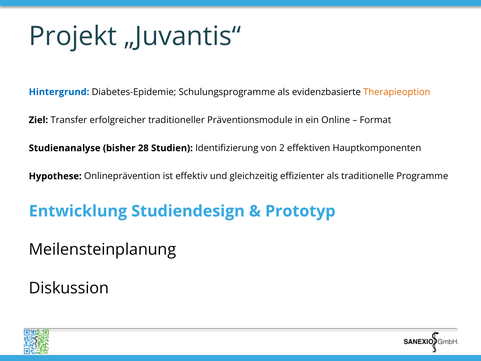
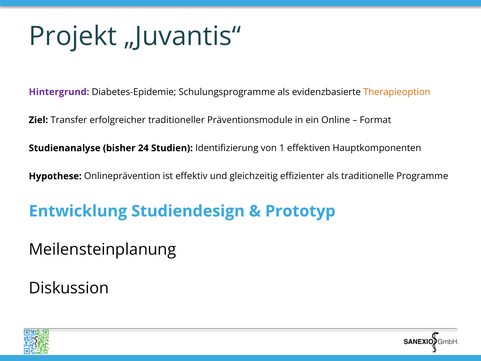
Hintergrund colour: blue -> purple (59, 92)
28: 28 -> 24 (143, 148)
2: 2 -> 1 (282, 148)
